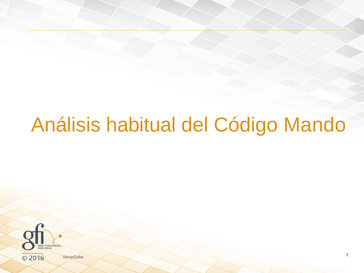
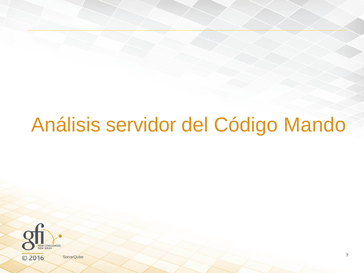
habitual: habitual -> servidor (141, 125)
